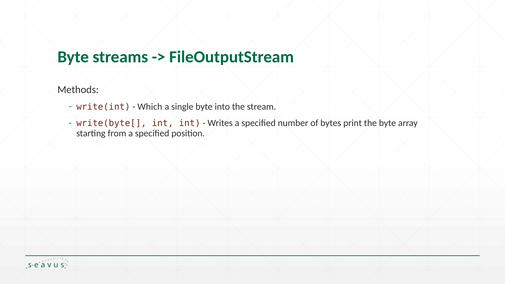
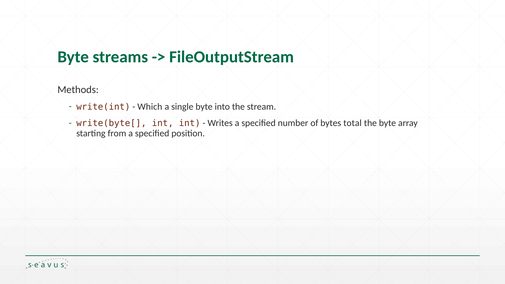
print: print -> total (353, 123)
